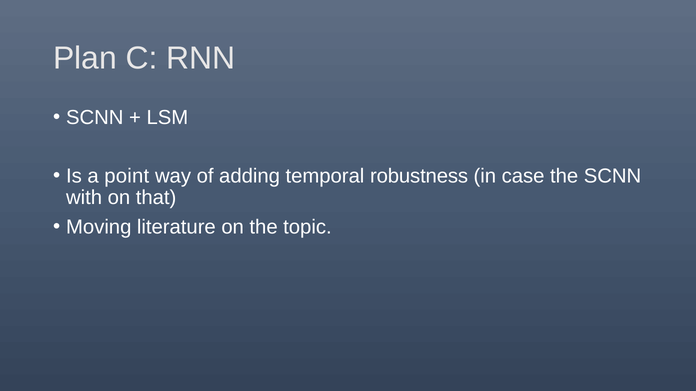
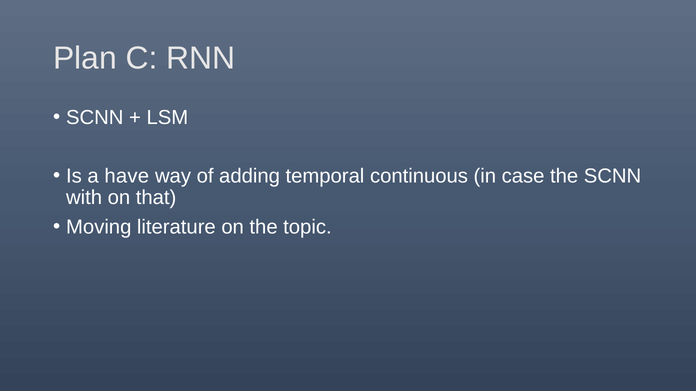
point: point -> have (127, 176)
robustness: robustness -> continuous (419, 176)
